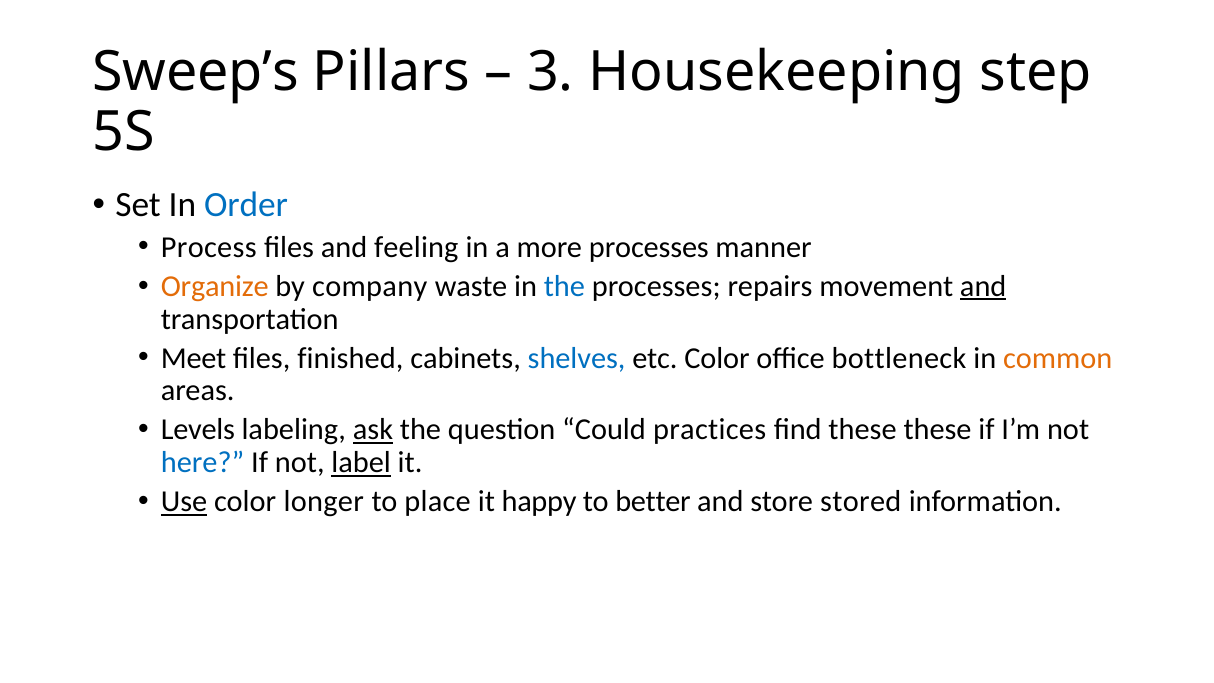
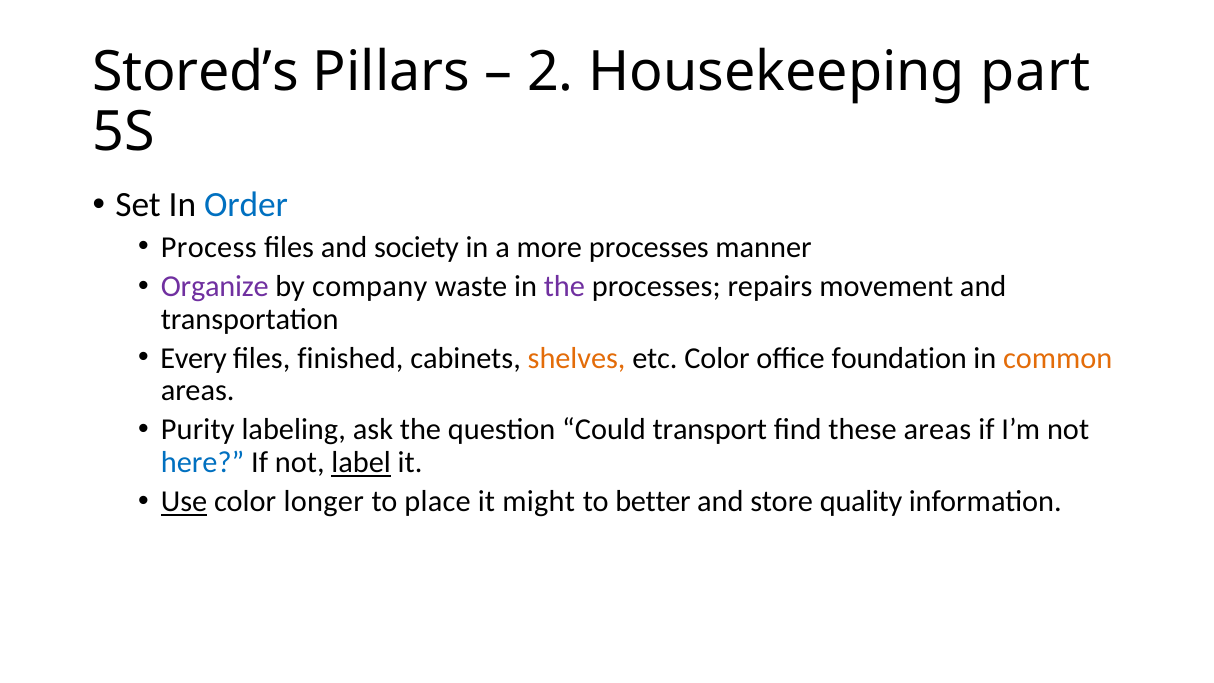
Sweep’s: Sweep’s -> Stored’s (196, 72)
3: 3 -> 2 (550, 72)
step: step -> part (1036, 72)
feeling: feeling -> society (416, 247)
Organize colour: orange -> purple (215, 286)
the colour: blue -> purple (564, 286)
and underline: present -> none (983, 286)
Meet: Meet -> Every (194, 358)
shelves colour: blue -> orange (577, 358)
bottleneck: bottleneck -> foundation (899, 358)
Levels: Levels -> Purity (198, 430)
ask underline: present -> none (373, 430)
practices: practices -> transport (710, 430)
these these: these -> areas (937, 430)
happy: happy -> might (539, 502)
stored: stored -> quality (861, 502)
